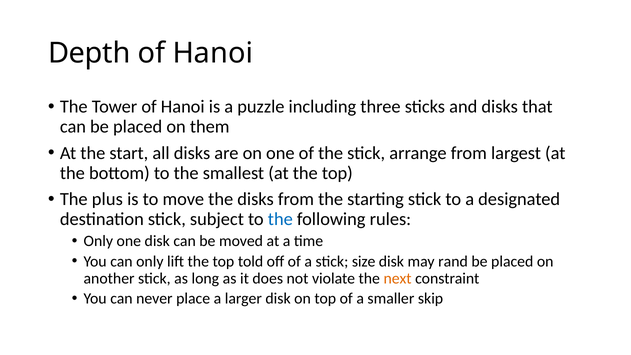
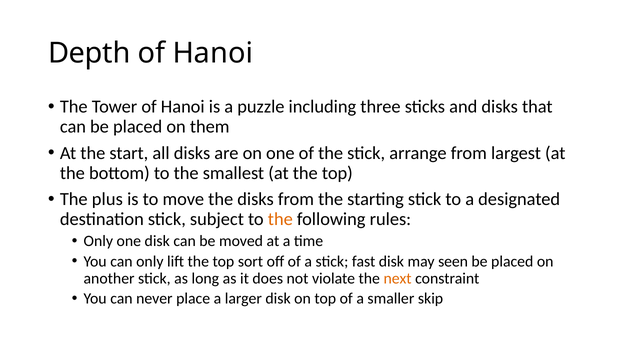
the colour: blue -> orange (280, 219)
told: told -> sort (251, 261)
size: size -> fast (364, 261)
rand: rand -> seen (453, 261)
